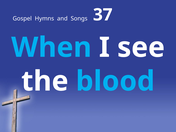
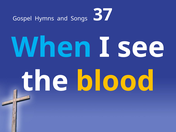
blood colour: light blue -> yellow (115, 81)
